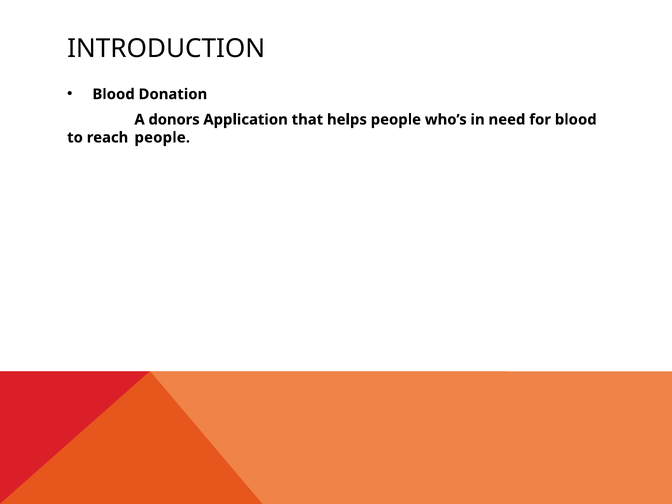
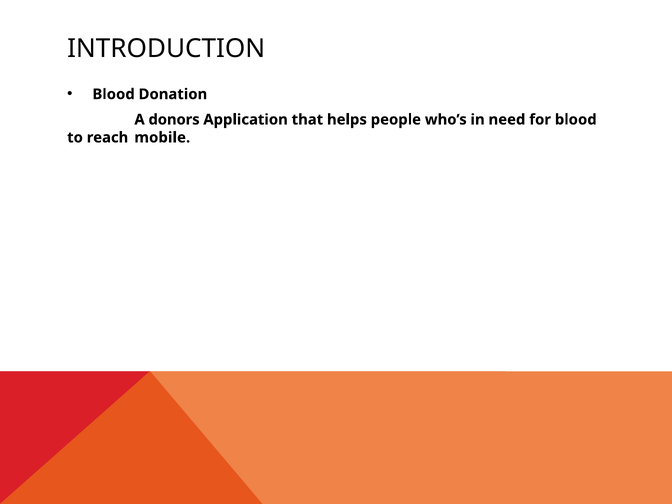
reach people: people -> mobile (162, 138)
